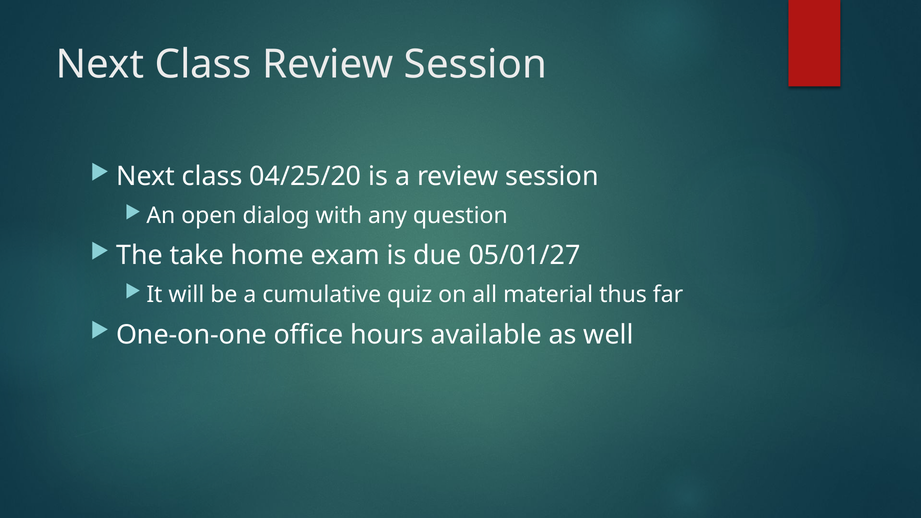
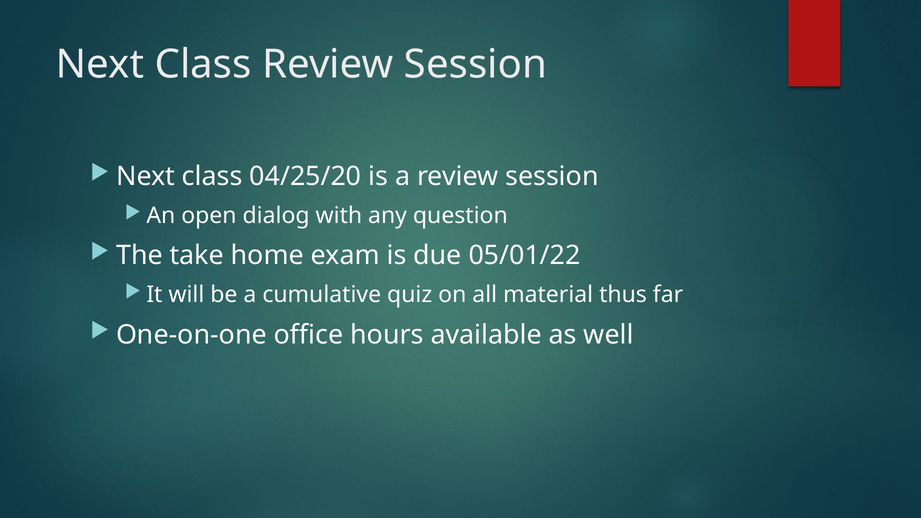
05/01/27: 05/01/27 -> 05/01/22 (525, 256)
